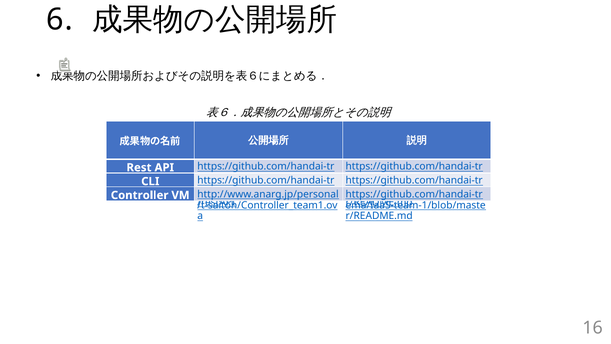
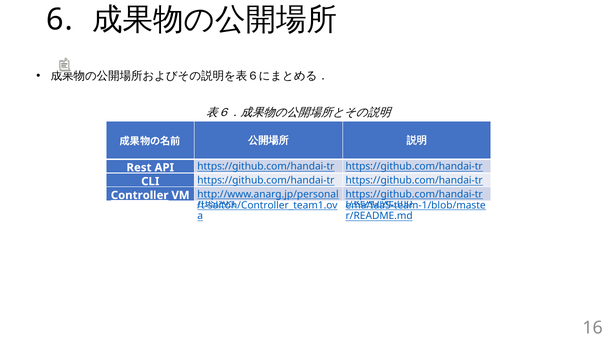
Controller underline: none -> present (140, 195)
